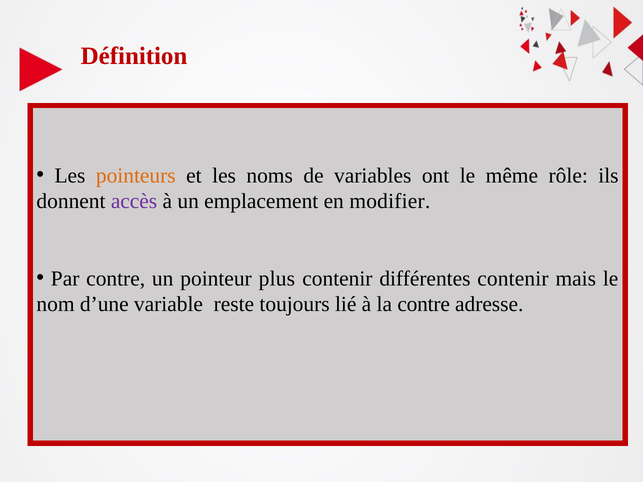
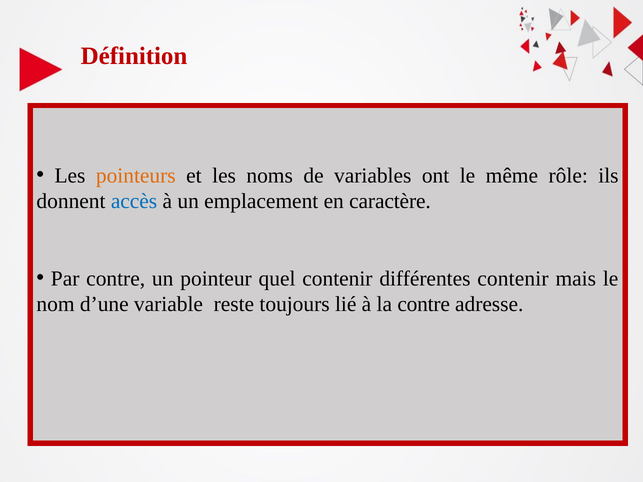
accès colour: purple -> blue (134, 201)
modifier: modifier -> caractère (390, 201)
plus: plus -> quel (277, 279)
